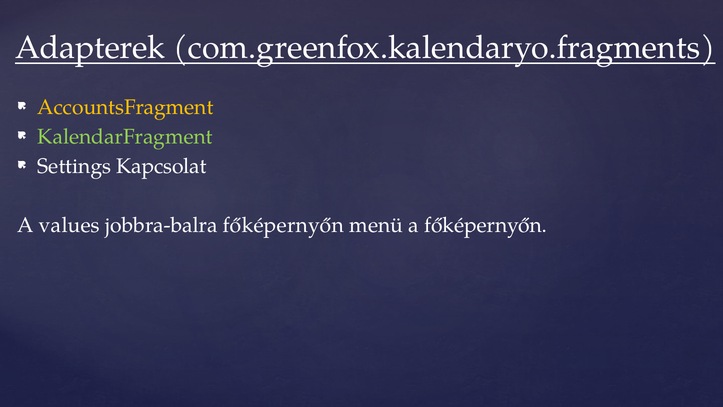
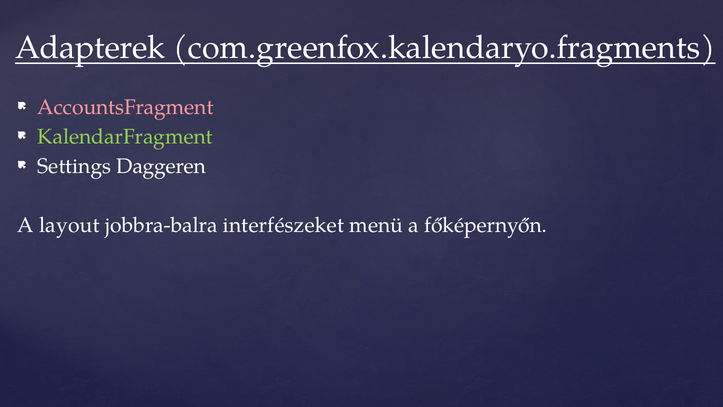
AccountsFragment colour: yellow -> pink (125, 107)
Kapcsolat: Kapcsolat -> Daggeren (161, 166)
values: values -> layout (69, 225)
jobbra-balra főképernyőn: főképernyőn -> interfészeket (283, 225)
